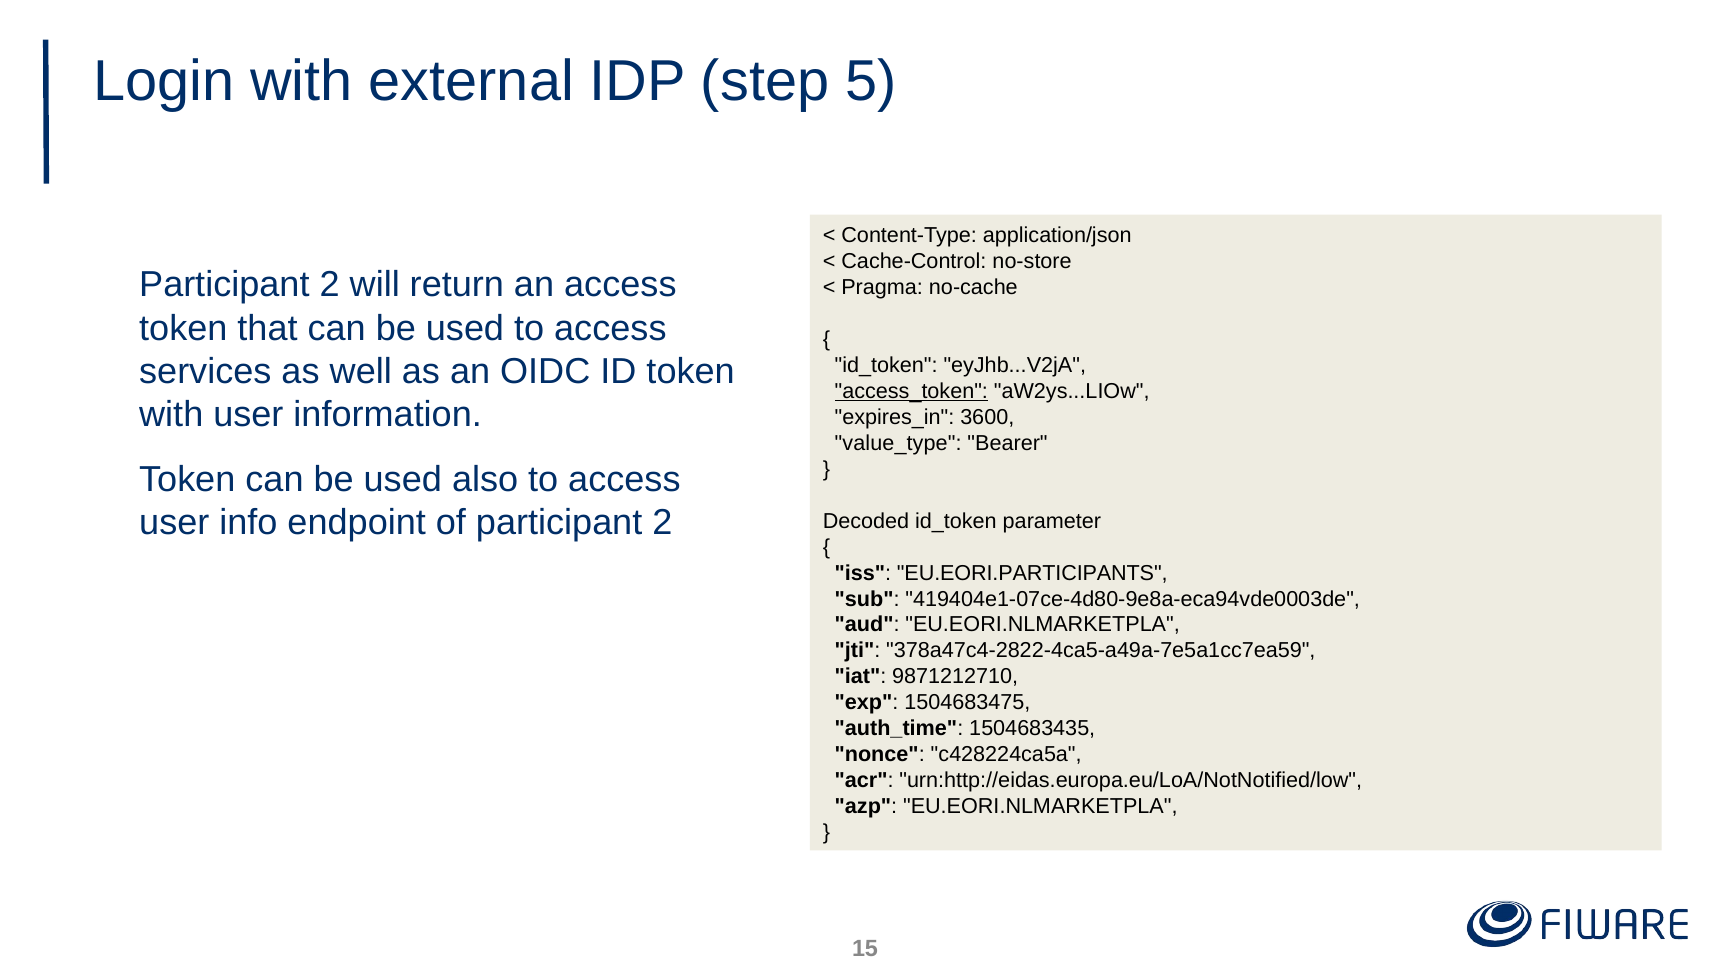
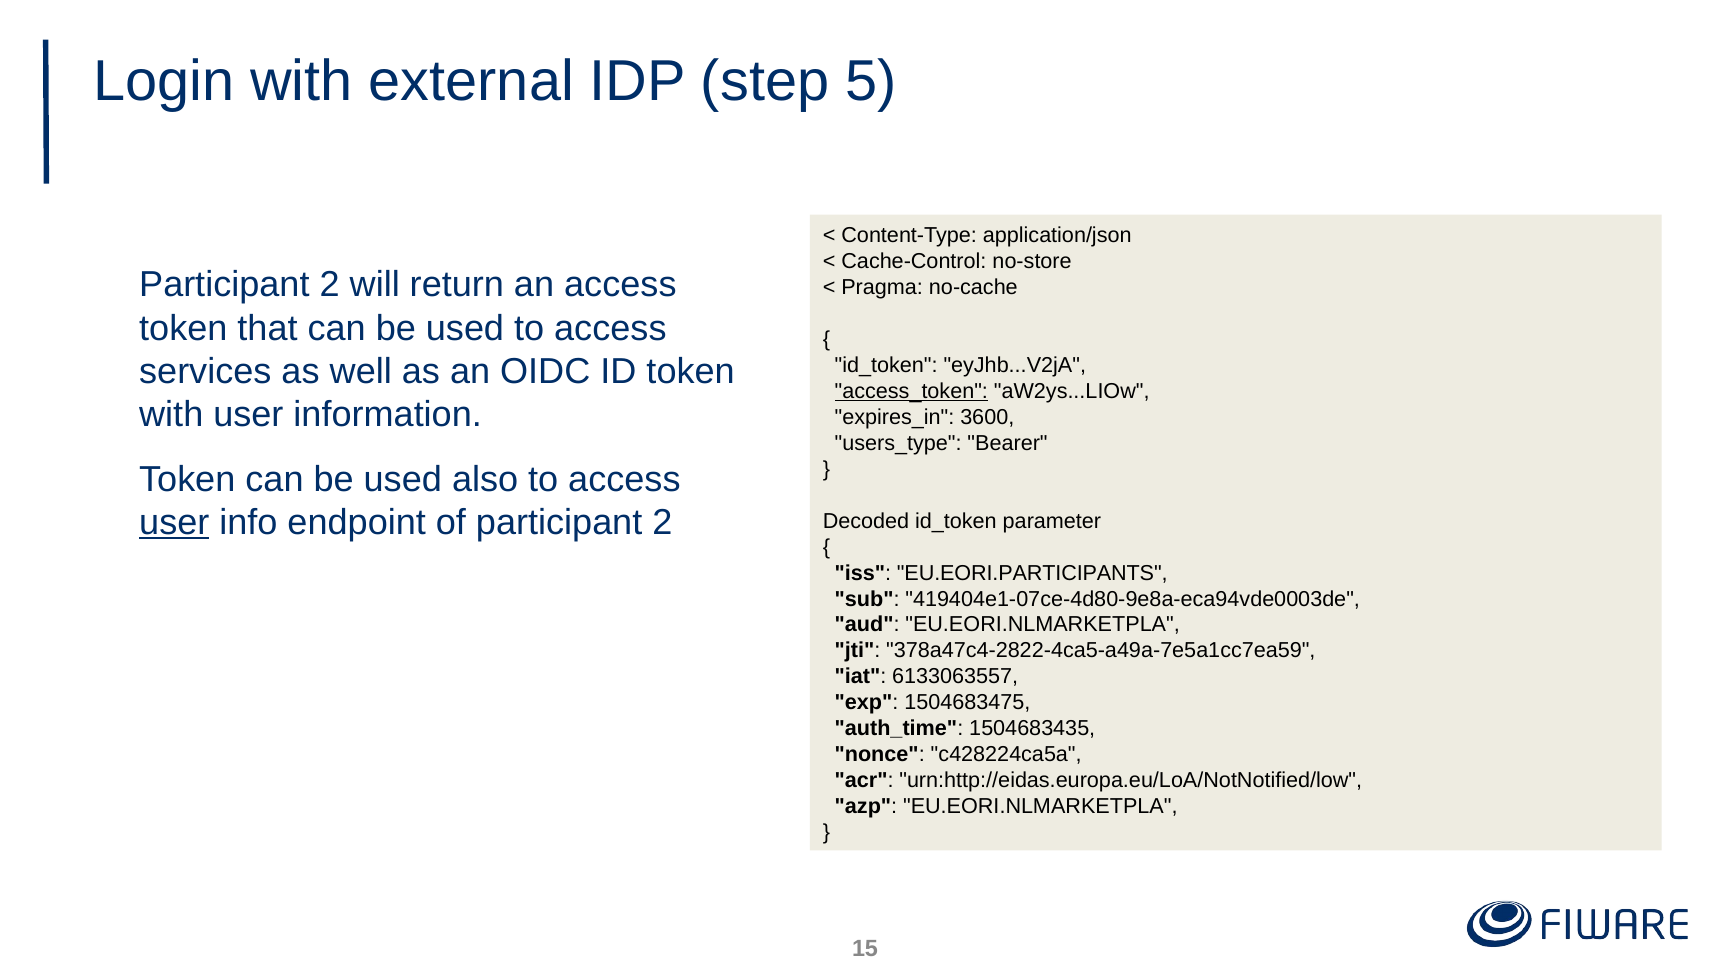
value_type: value_type -> users_type (898, 443)
user underline: none -> present (174, 523)
9871212710: 9871212710 -> 6133063557 (955, 677)
